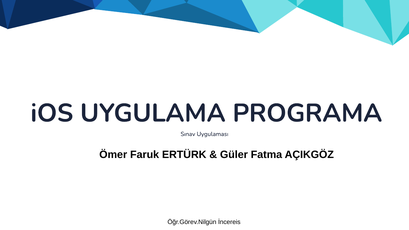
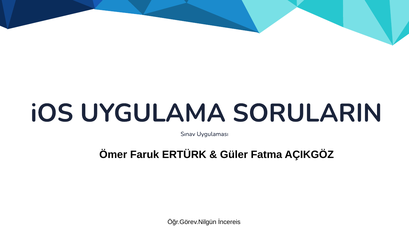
PROGRAMA: PROGRAMA -> SORULARIN (307, 113)
